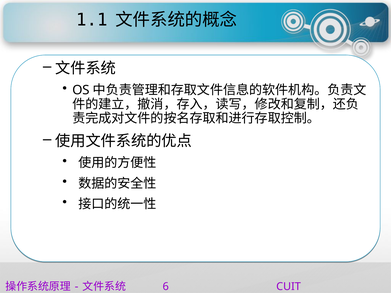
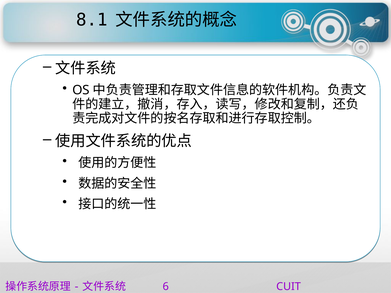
1.1: 1.1 -> 8.1 (92, 20)
